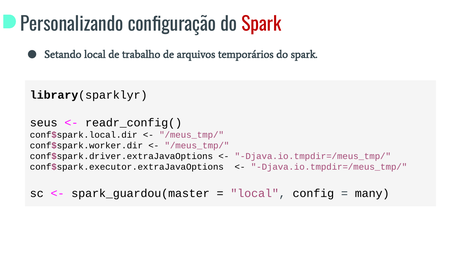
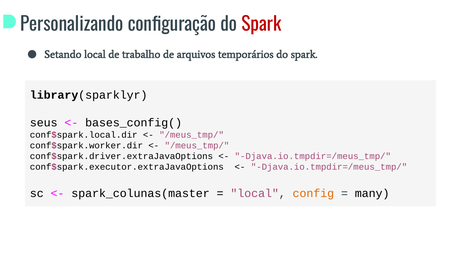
readr_config(: readr_config( -> bases_config( (134, 123)
spark_guardou(master: spark_guardou(master -> spark_colunas(master (141, 194)
config colour: black -> orange (313, 194)
